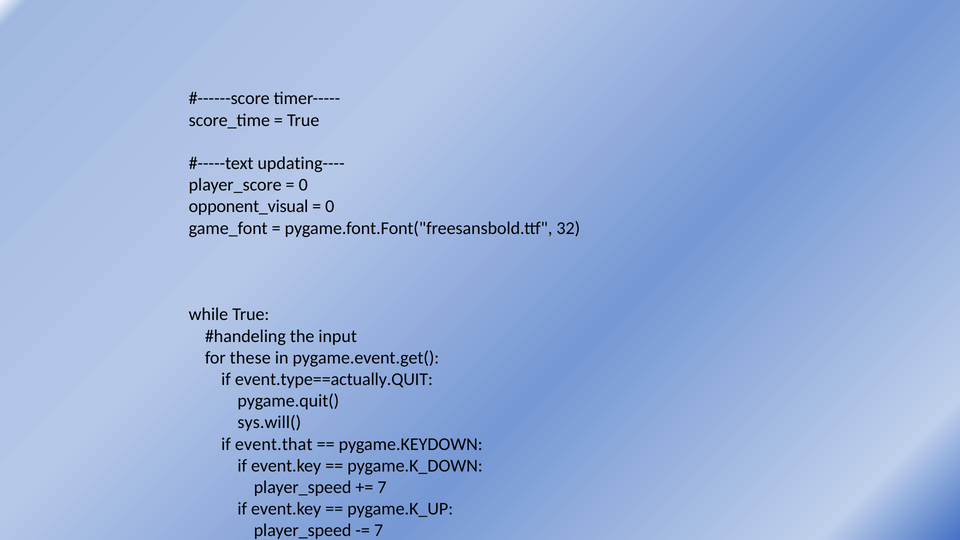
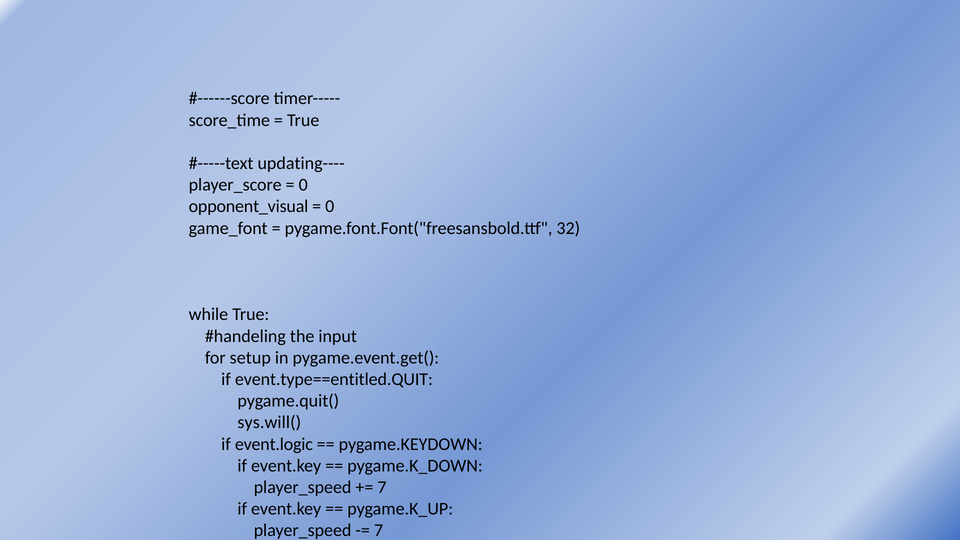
these: these -> setup (250, 358)
event.type==actually.QUIT: event.type==actually.QUIT -> event.type==entitled.QUIT (334, 379)
event.that: event.that -> event.logic (274, 444)
